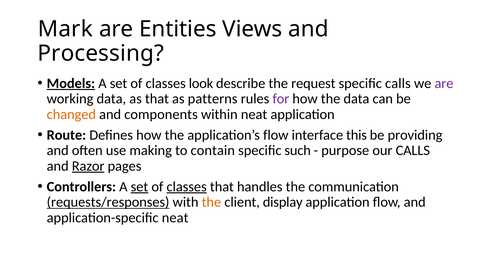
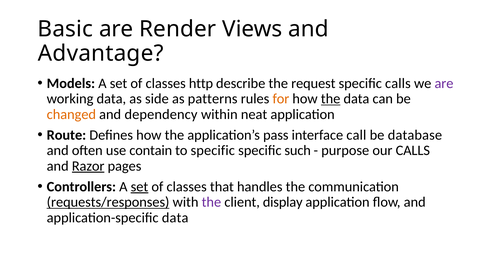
Mark: Mark -> Basic (65, 29)
Entities: Entities -> Render (178, 29)
Processing: Processing -> Advantage (101, 54)
Models underline: present -> none (71, 83)
look: look -> http (201, 83)
as that: that -> side (157, 99)
for colour: purple -> orange (281, 99)
the underline: none -> present (331, 99)
components: components -> dependency (161, 114)
application’s flow: flow -> pass (276, 135)
this: this -> call (356, 135)
providing: providing -> database (415, 135)
making: making -> contain (151, 150)
to contain: contain -> specific (213, 150)
classes underline: present -> none (187, 186)
the colour: orange -> purple (211, 202)
application-specific neat: neat -> data (175, 217)
